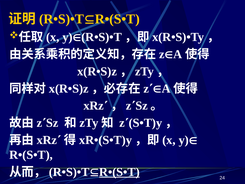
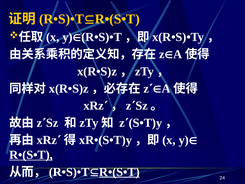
R•(S•T underline: none -> present (31, 155)
